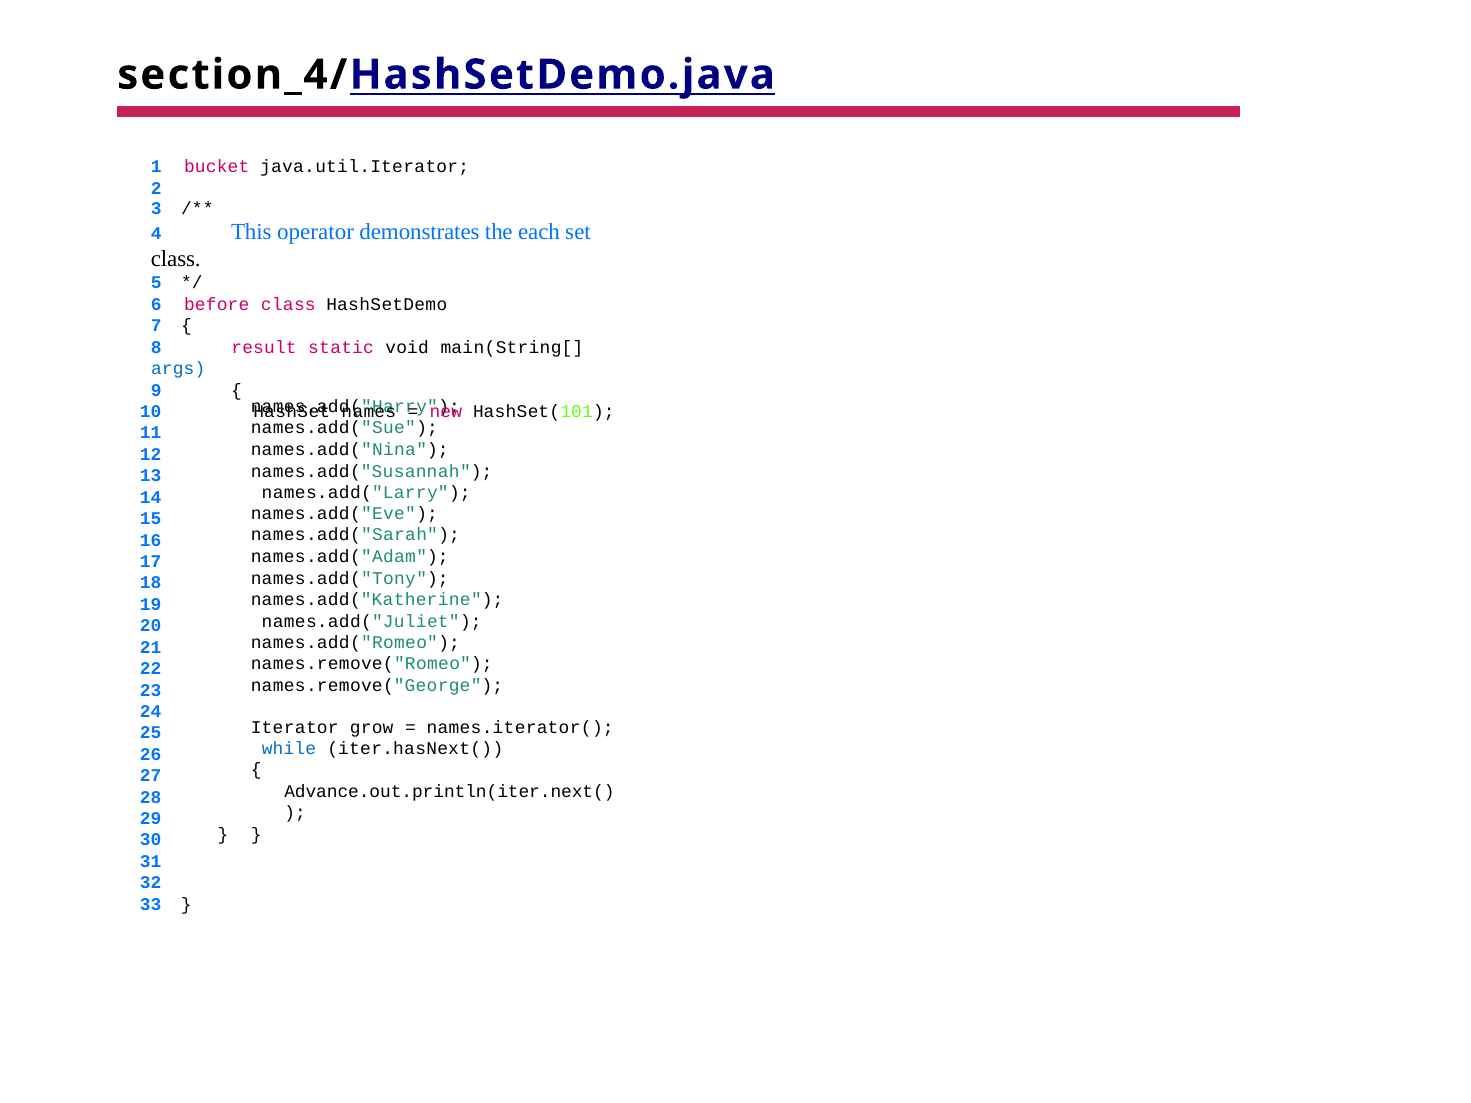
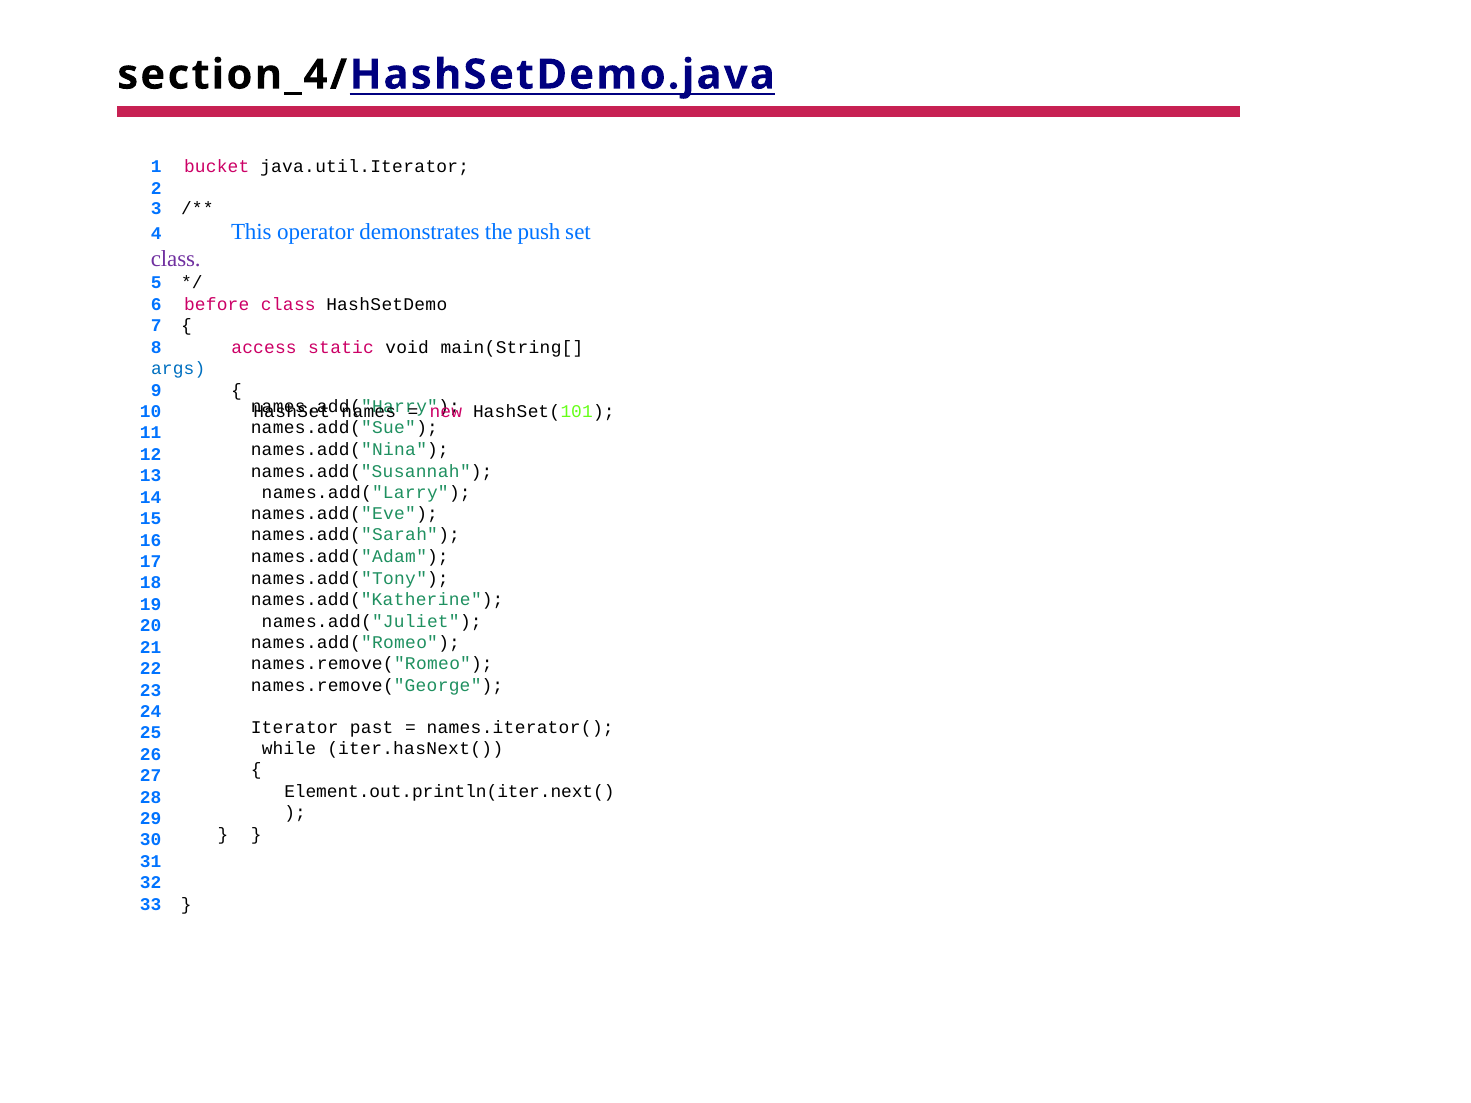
each: each -> push (539, 232)
class colour: black -> purple (176, 259)
result: result -> access (264, 347)
grow: grow -> past (372, 727)
while colour: blue -> black (289, 749)
Advance.out.println(iter.next(: Advance.out.println(iter.next( -> Element.out.println(iter.next( (449, 792)
